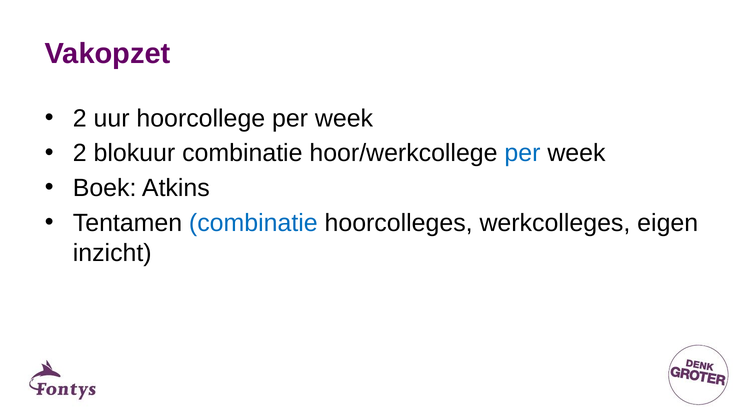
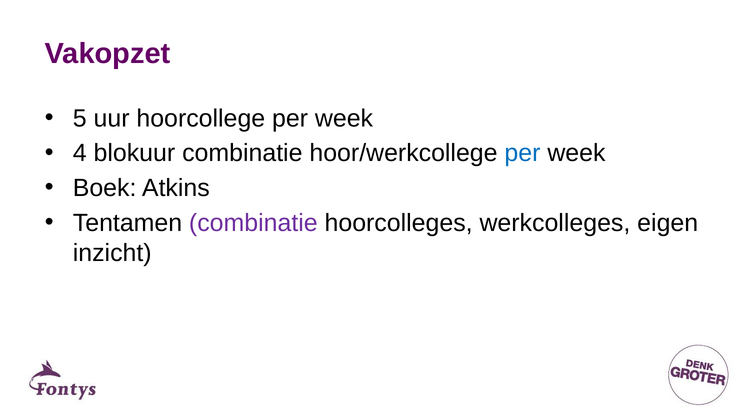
2: 2 -> 5 (80, 118)
2: 2 -> 4 (80, 153)
combinatie colour: blue -> purple (253, 223)
